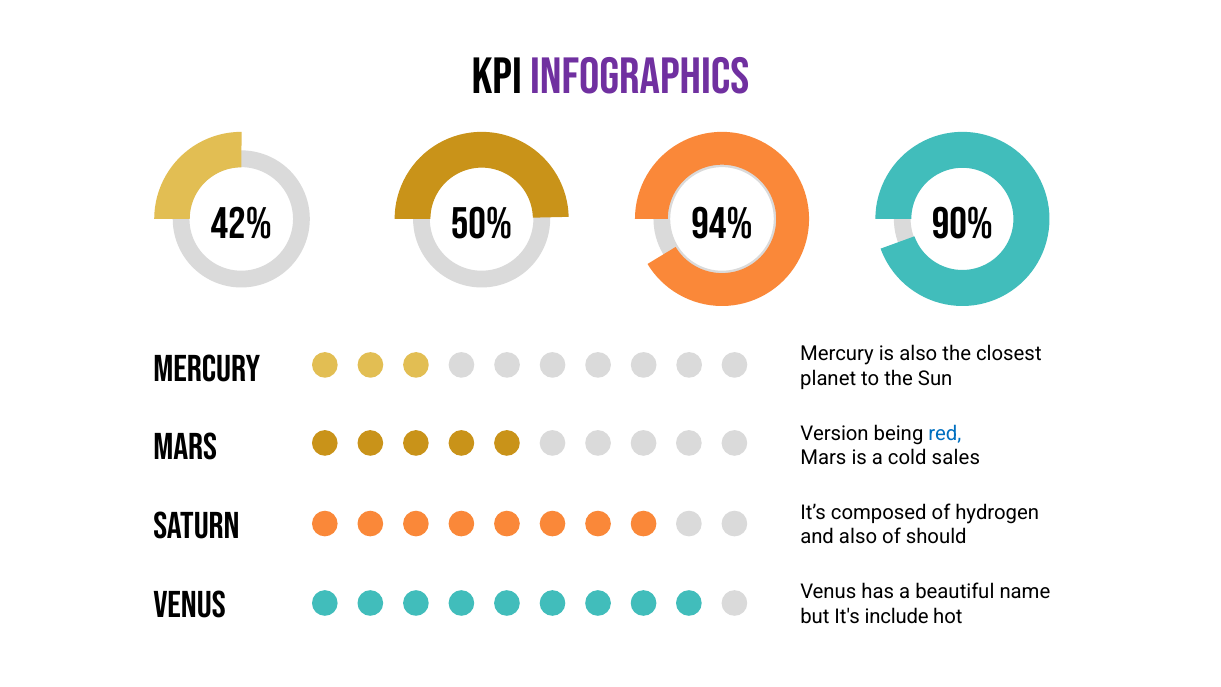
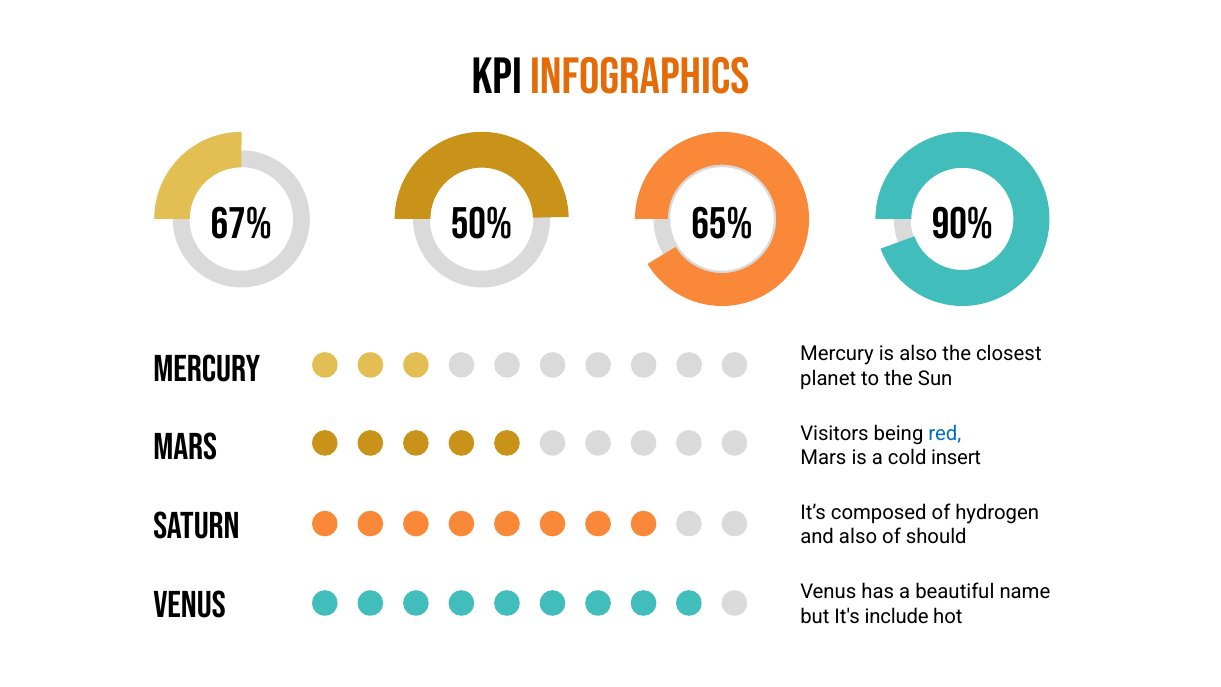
INFOGRAPHICS colour: purple -> orange (640, 77)
42%: 42% -> 67% (241, 224)
94%: 94% -> 65% (722, 224)
Version: Version -> Visitors (835, 433)
sales: sales -> insert (956, 458)
